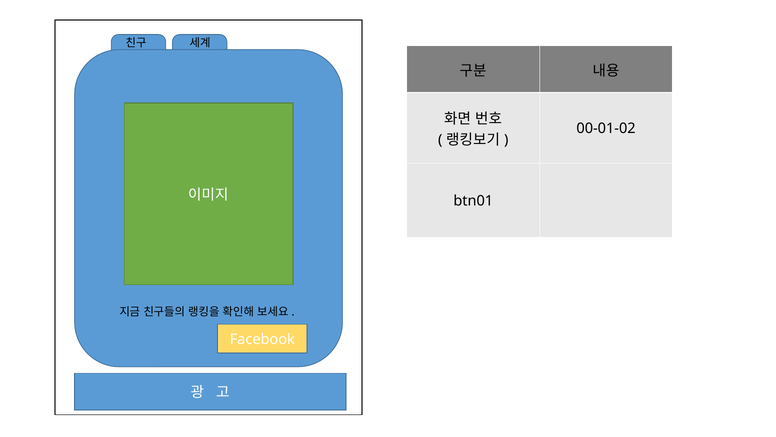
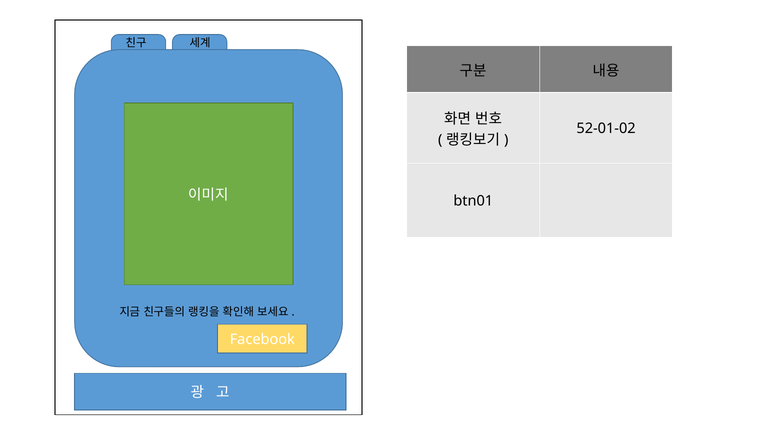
00-01-02: 00-01-02 -> 52-01-02 (606, 129)
